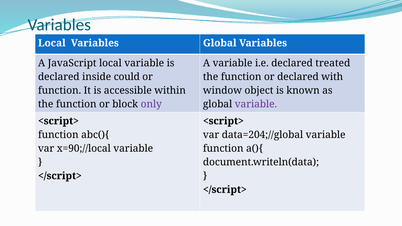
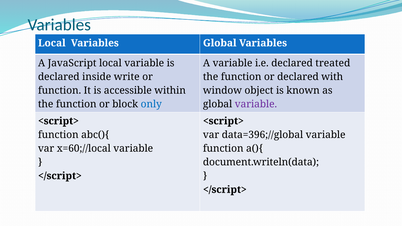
could: could -> write (127, 77)
only colour: purple -> blue (151, 104)
data=204;//global: data=204;//global -> data=396;//global (262, 135)
x=90;//local: x=90;//local -> x=60;//local (84, 149)
